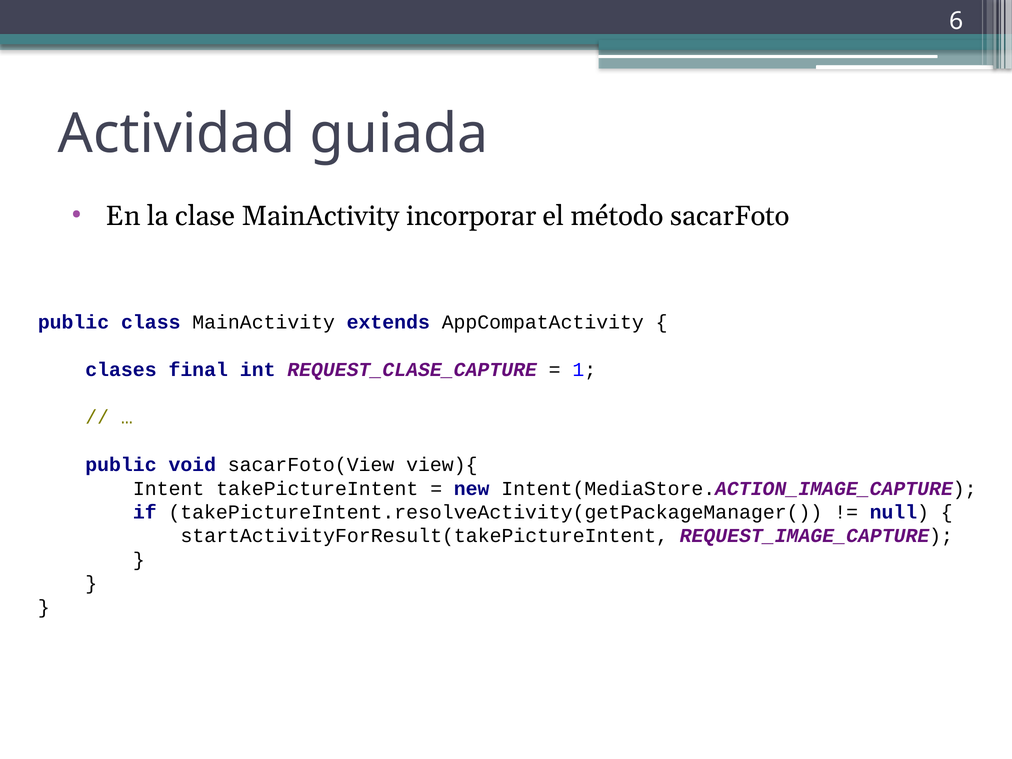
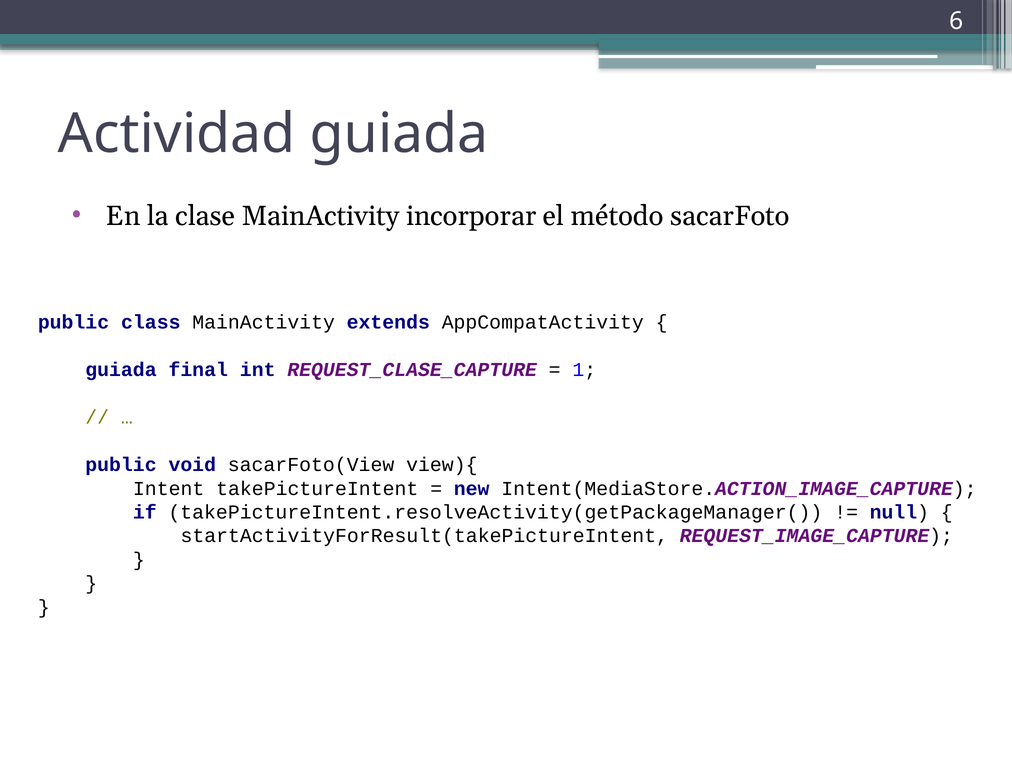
clases: clases -> guiada (121, 370)
